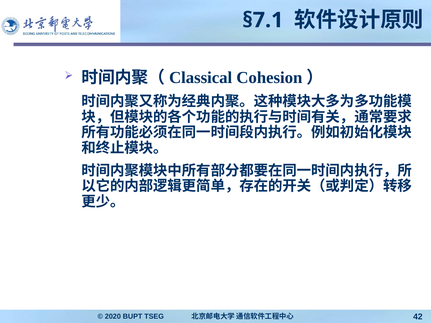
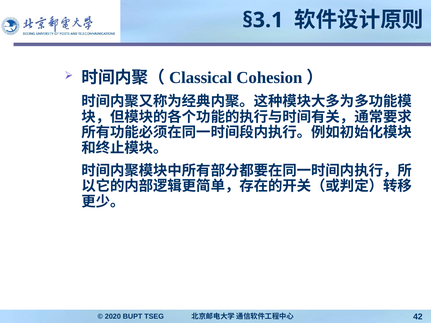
§7.1: §7.1 -> §3.1 (263, 20)
